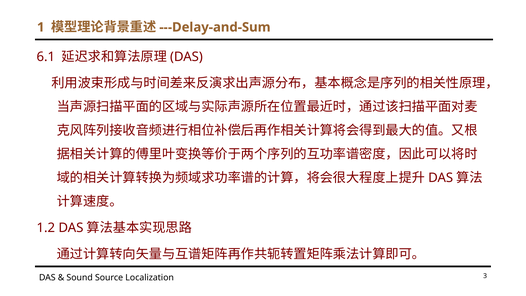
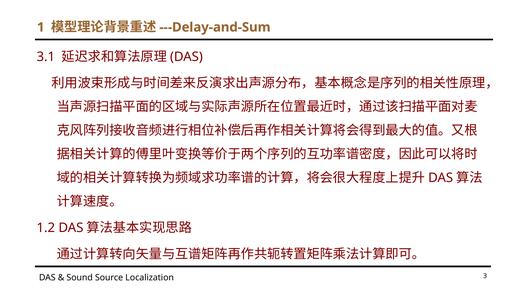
6.1: 6.1 -> 3.1 (46, 57)
